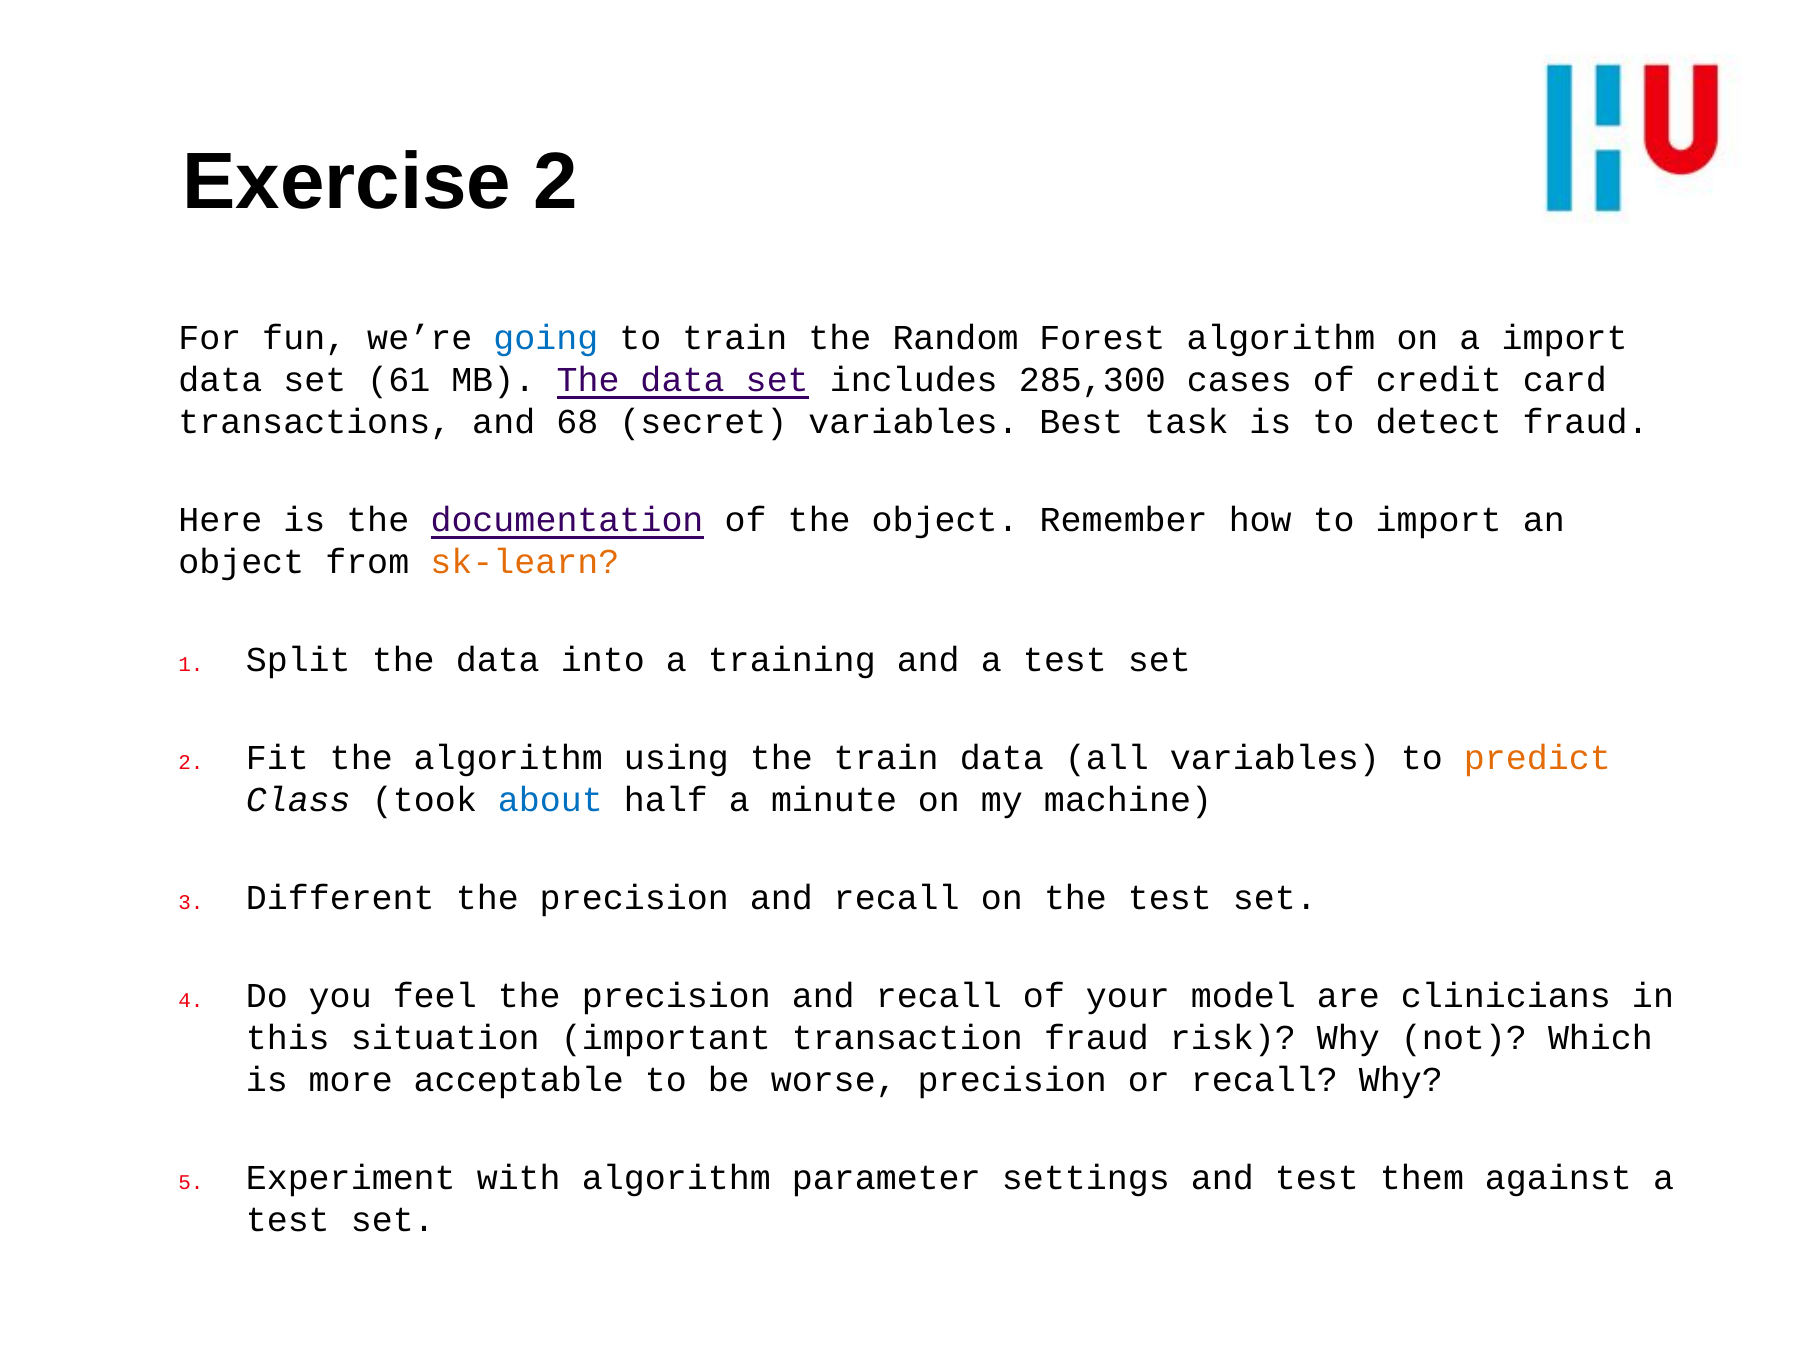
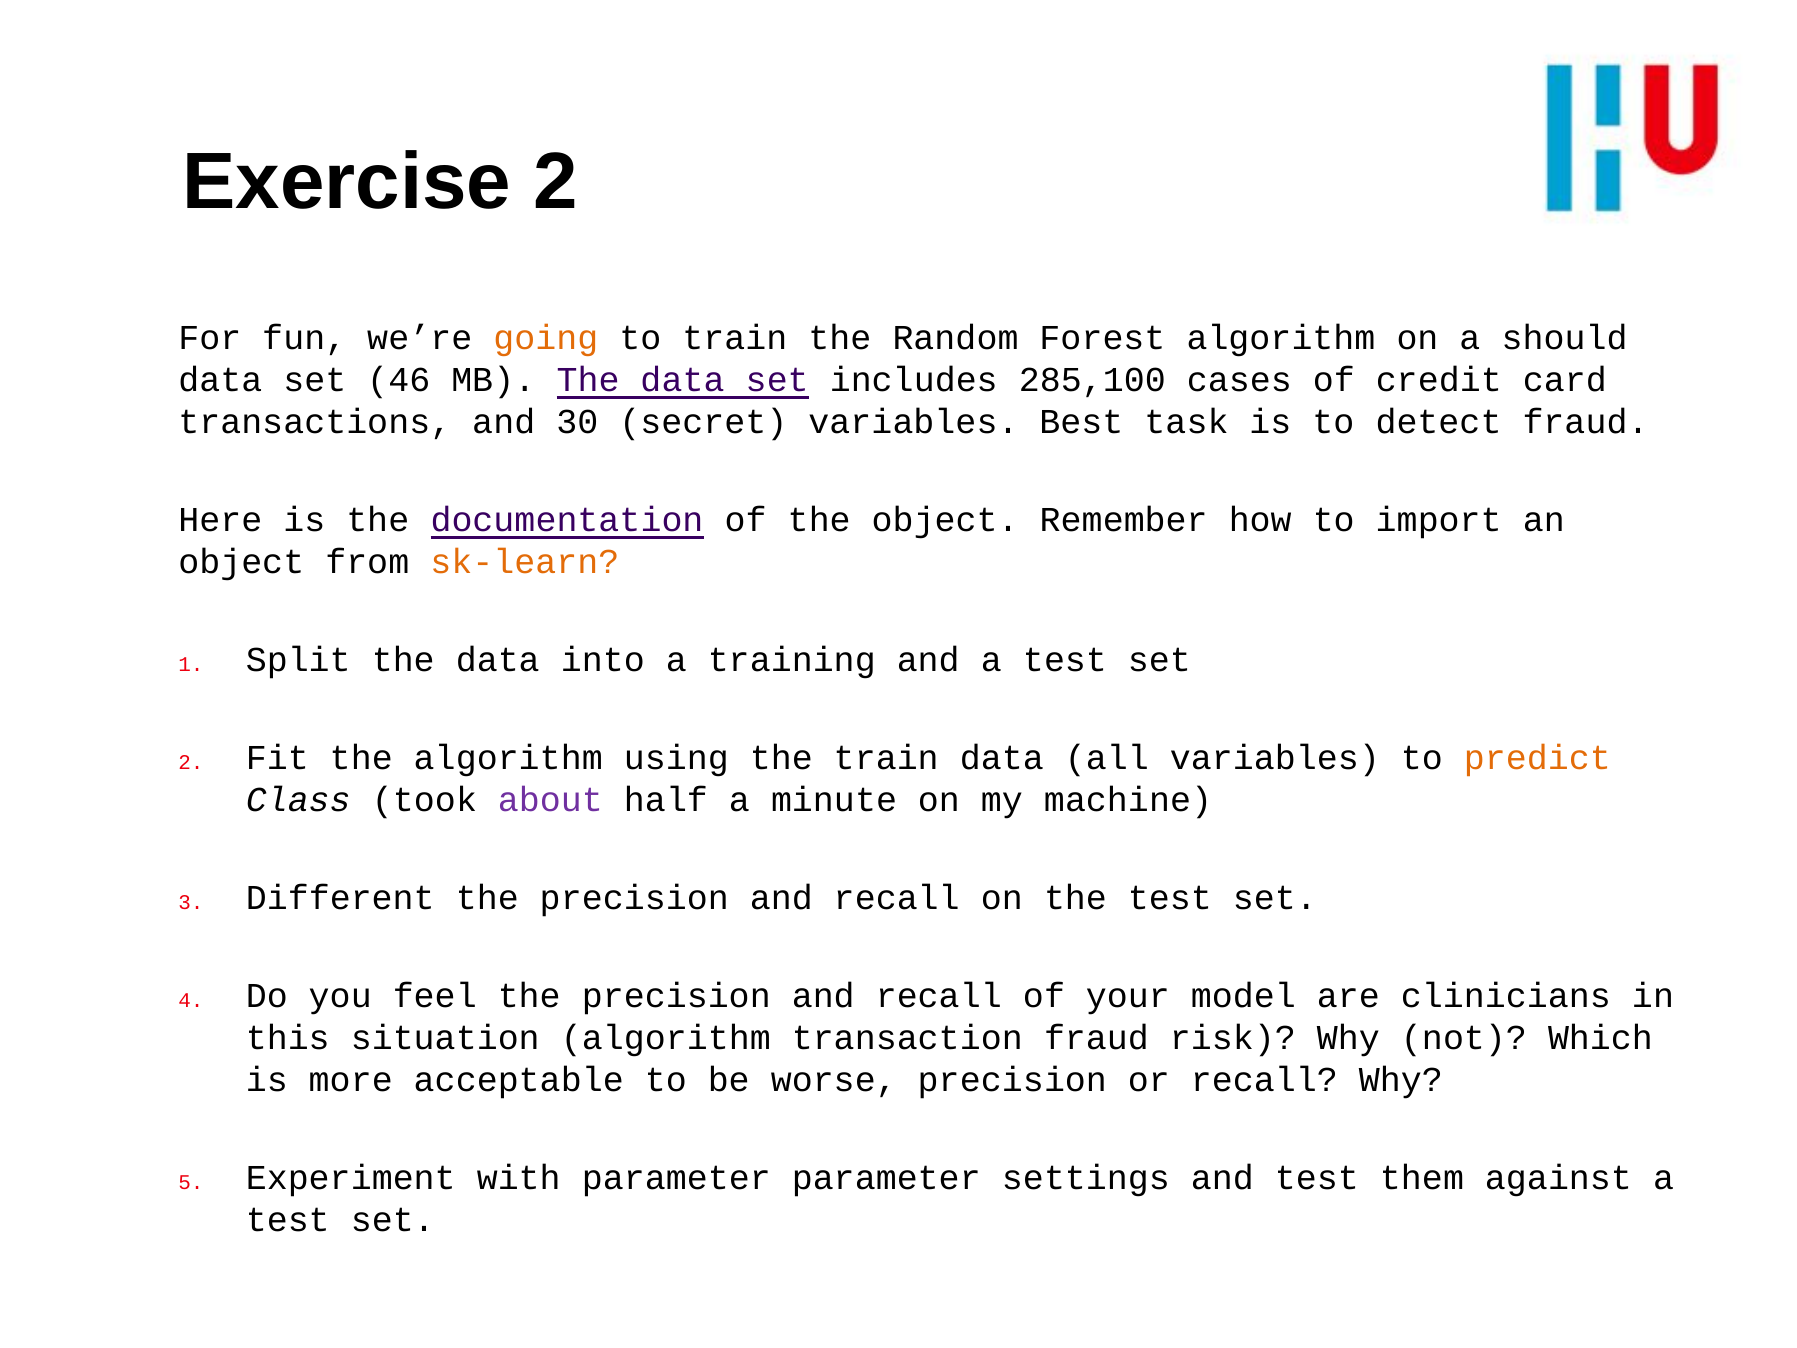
going colour: blue -> orange (546, 338)
a import: import -> should (1565, 338)
61: 61 -> 46 (399, 380)
285,300: 285,300 -> 285,100 (1092, 380)
68: 68 -> 30 (577, 422)
about colour: blue -> purple (550, 800)
situation important: important -> algorithm (666, 1038)
with algorithm: algorithm -> parameter (676, 1178)
